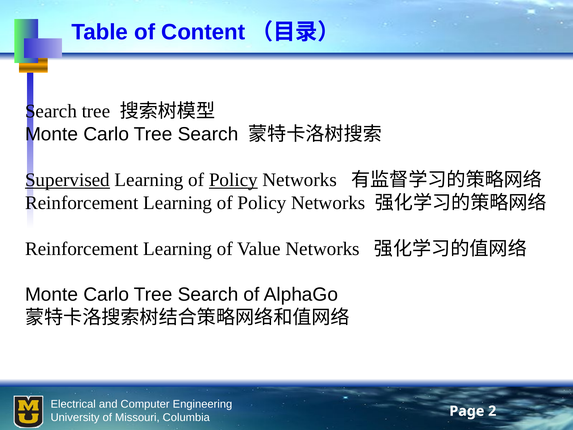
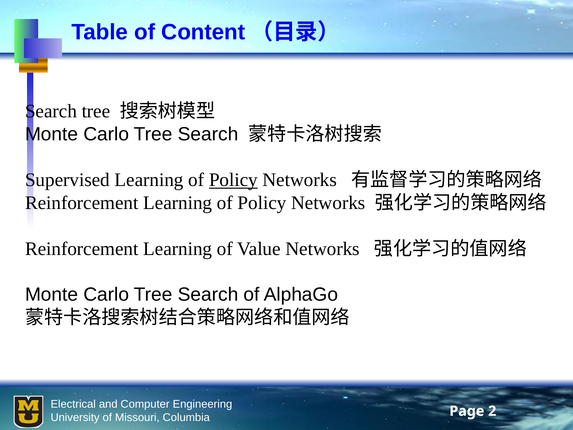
Supervised underline: present -> none (67, 180)
